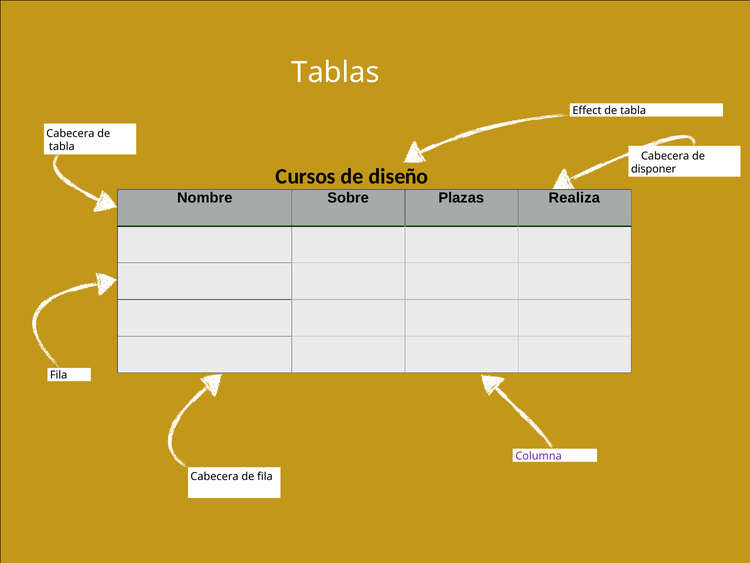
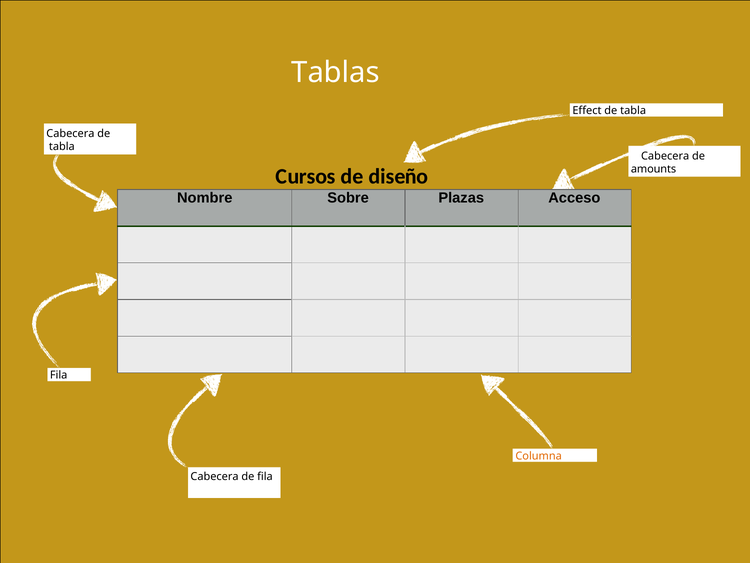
disponer: disponer -> amounts (654, 169)
Realiza: Realiza -> Acceso (574, 198)
Columna colour: purple -> orange (539, 456)
